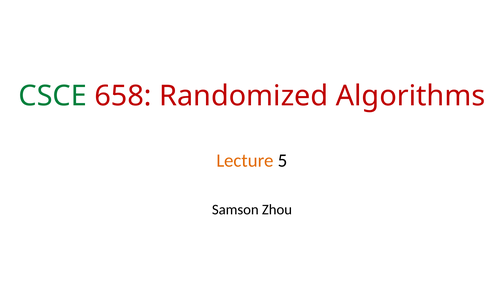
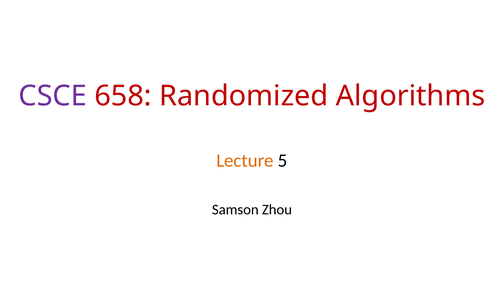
CSCE colour: green -> purple (53, 96)
